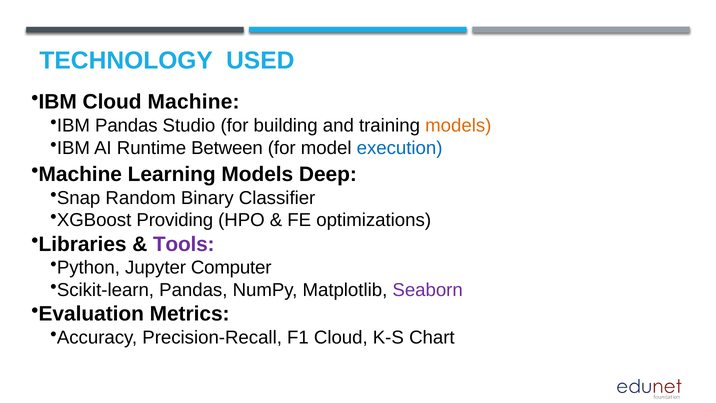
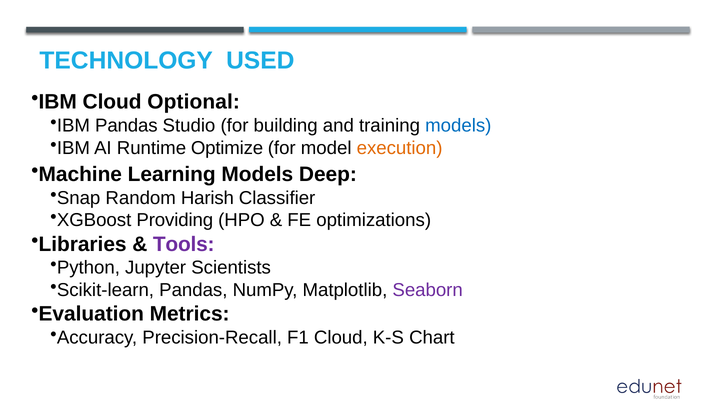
Cloud Machine: Machine -> Optional (194, 102)
models colour: orange -> blue (458, 125)
Between: Between -> Optimize (227, 148)
execution colour: blue -> orange (400, 148)
Binary: Binary -> Harish (207, 198)
Computer: Computer -> Scientists (231, 268)
